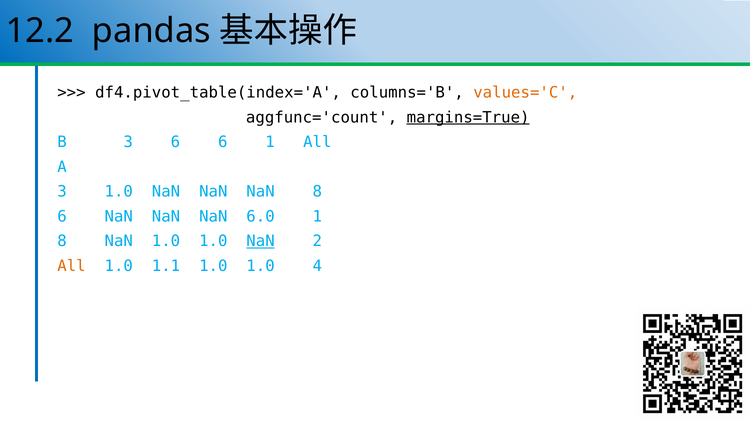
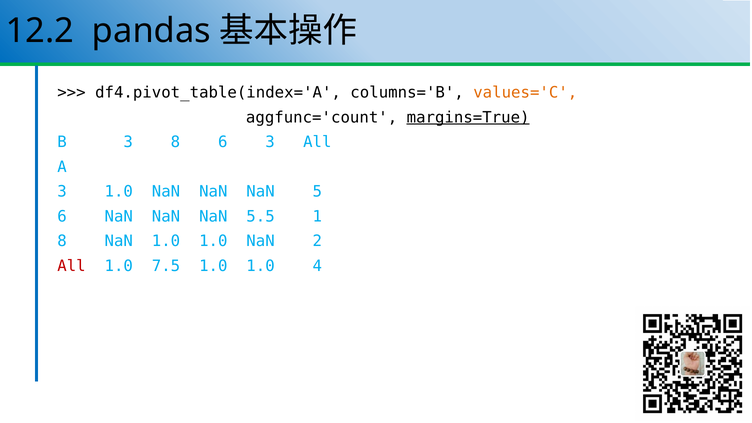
3 6: 6 -> 8 (175, 142)
6 1: 1 -> 3 (270, 142)
NaN 8: 8 -> 5 (317, 192)
6.0: 6.0 -> 5.5 (261, 216)
NaN underline: present -> none (261, 241)
All colour: orange -> red (71, 266)
1.1: 1.1 -> 7.5 (166, 266)
